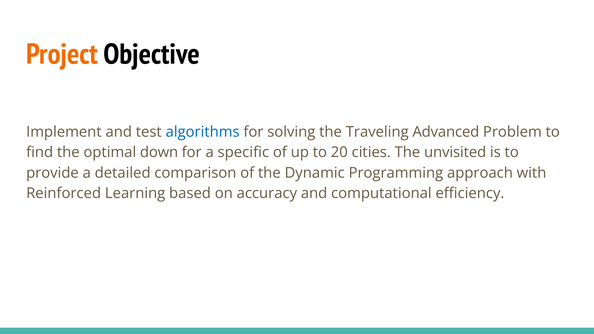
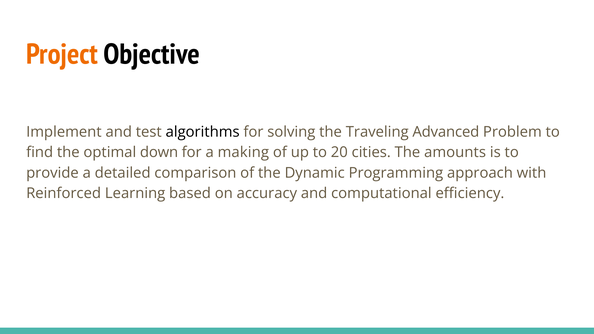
algorithms colour: blue -> black (203, 132)
specific: specific -> making (243, 152)
unvisited: unvisited -> amounts (455, 152)
